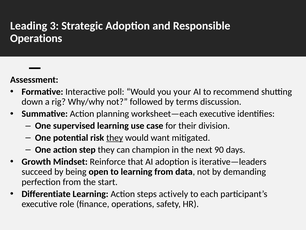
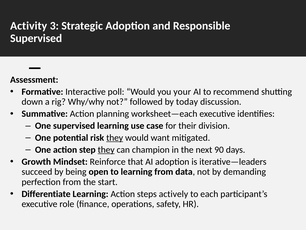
Leading: Leading -> Activity (29, 26)
Operations: Operations -> Supervised (36, 38)
terms: terms -> today (187, 102)
they underline: none -> present (106, 149)
